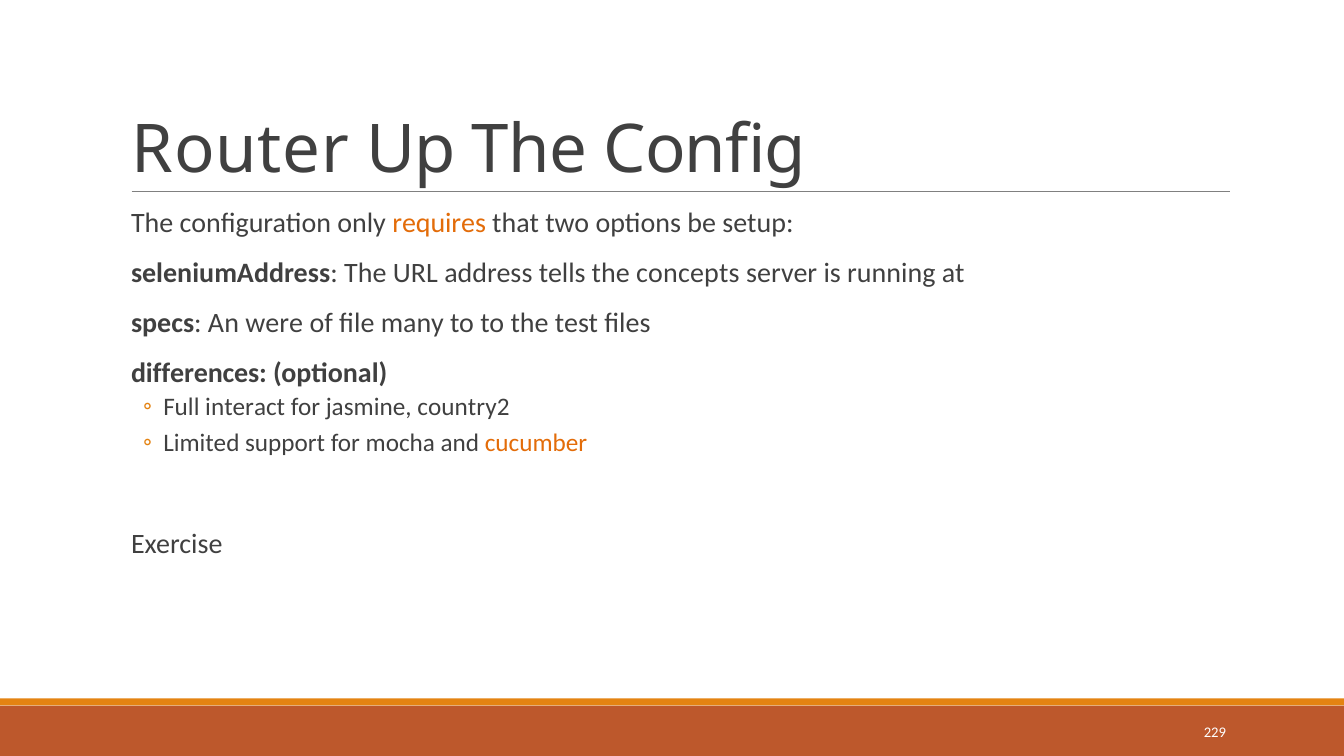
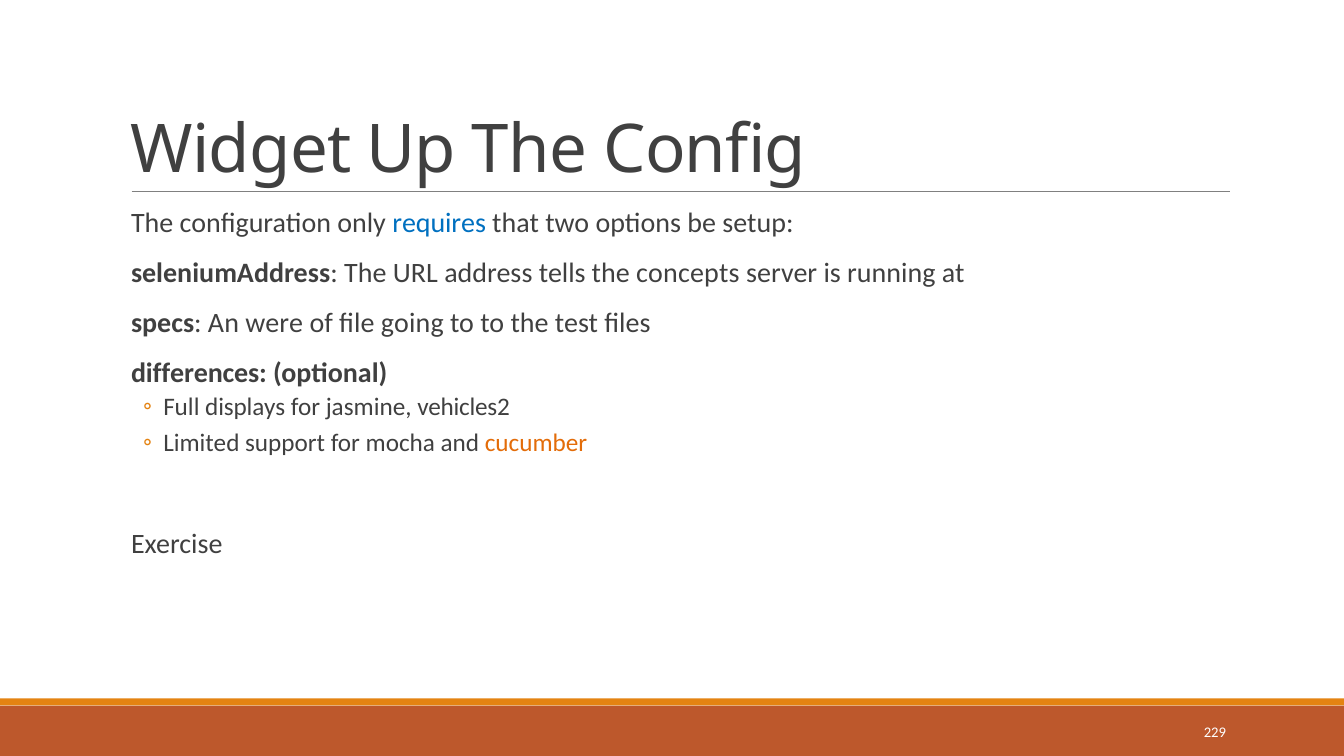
Router: Router -> Widget (241, 151)
requires colour: orange -> blue (439, 224)
many: many -> going (412, 323)
interact: interact -> displays (245, 408)
country2: country2 -> vehicles2 (464, 408)
